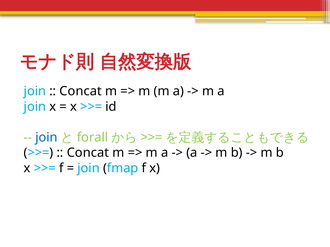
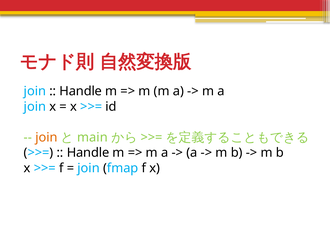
Concat: Concat -> Handle (81, 91)
join colour: blue -> orange (46, 138)
forall: forall -> main (92, 138)
Concat: Concat -> Handle (88, 153)
